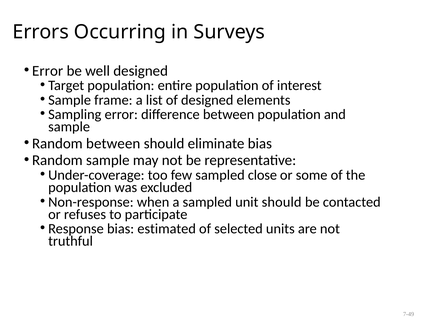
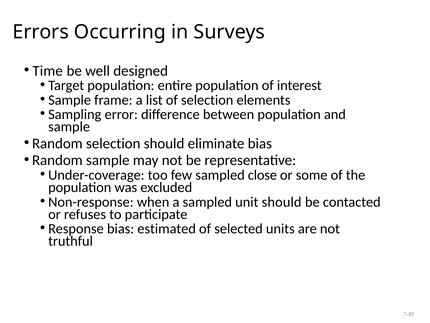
Error: Error -> Time (48, 71)
of designed: designed -> selection (207, 100)
Random between: between -> selection (113, 143)
